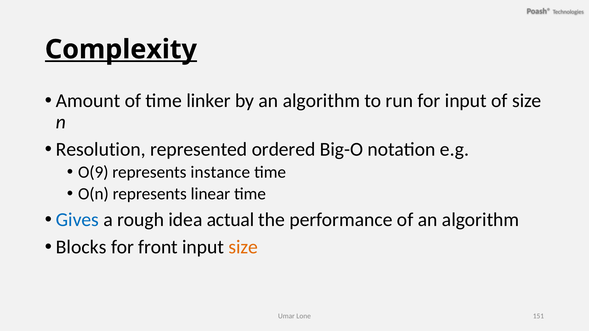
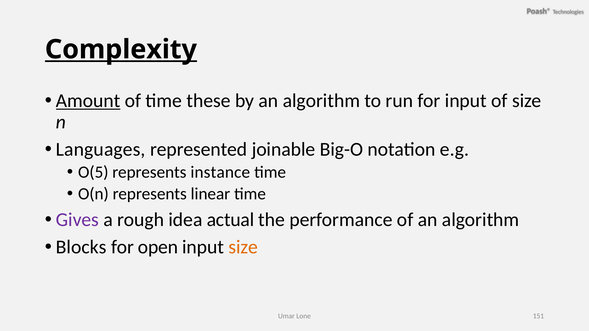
Amount underline: none -> present (88, 101)
linker: linker -> these (209, 101)
Resolution: Resolution -> Languages (101, 149)
ordered: ordered -> joinable (283, 149)
O(9: O(9 -> O(5 (93, 172)
Gives colour: blue -> purple (77, 220)
front: front -> open (158, 247)
